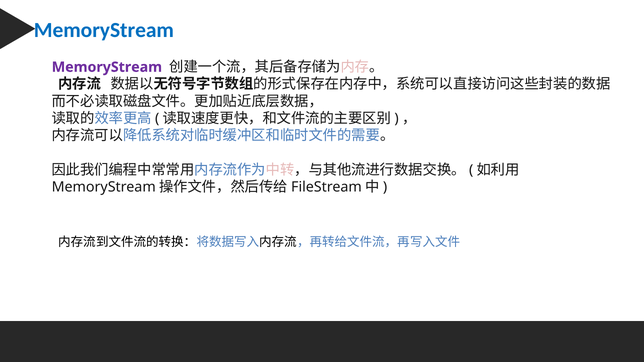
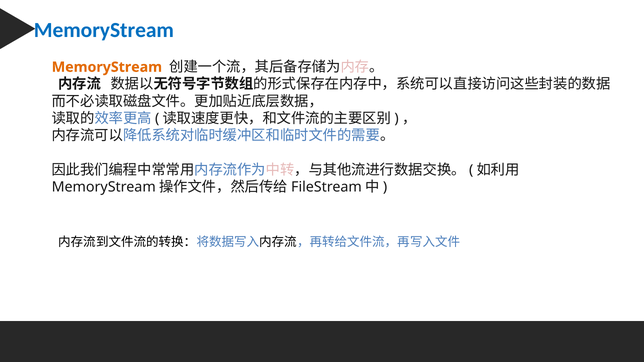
MemoryStream colour: purple -> orange (107, 67)
